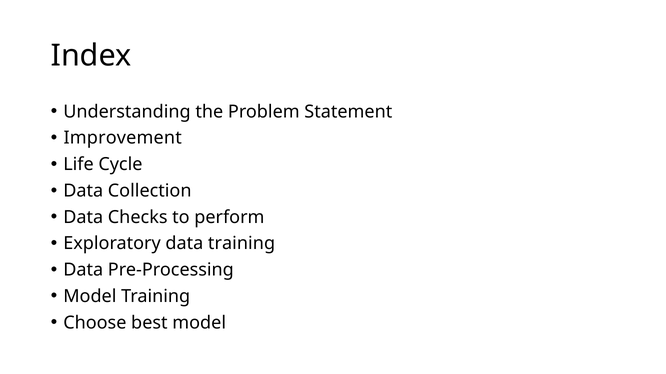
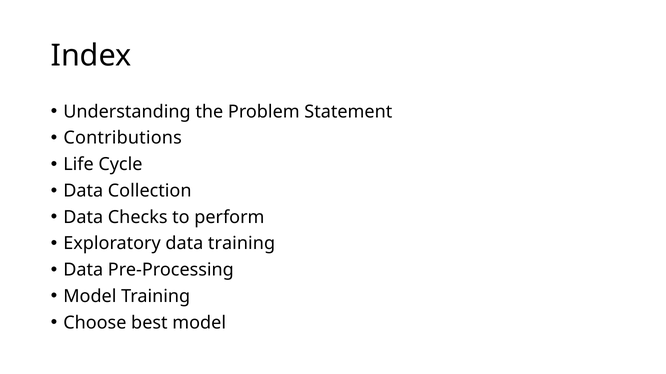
Improvement: Improvement -> Contributions (123, 138)
